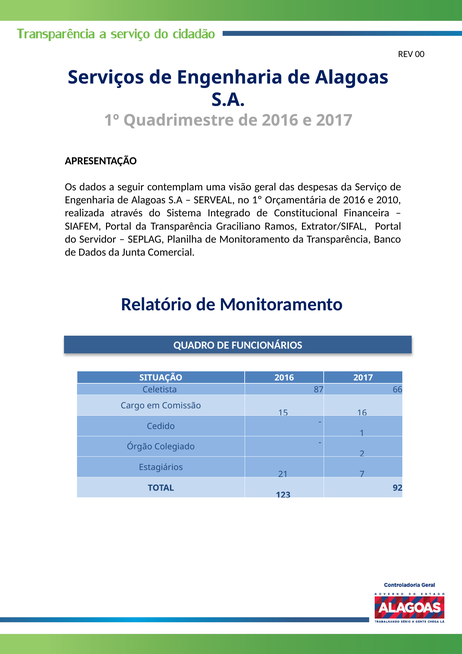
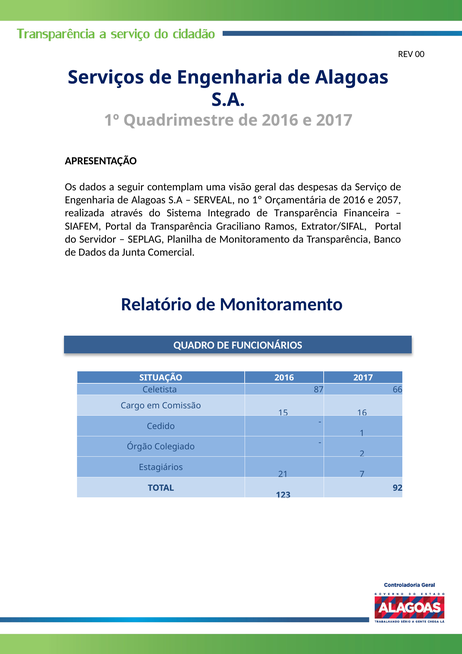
2010: 2010 -> 2057 (389, 200)
de Constitucional: Constitucional -> Transparência (306, 213)
